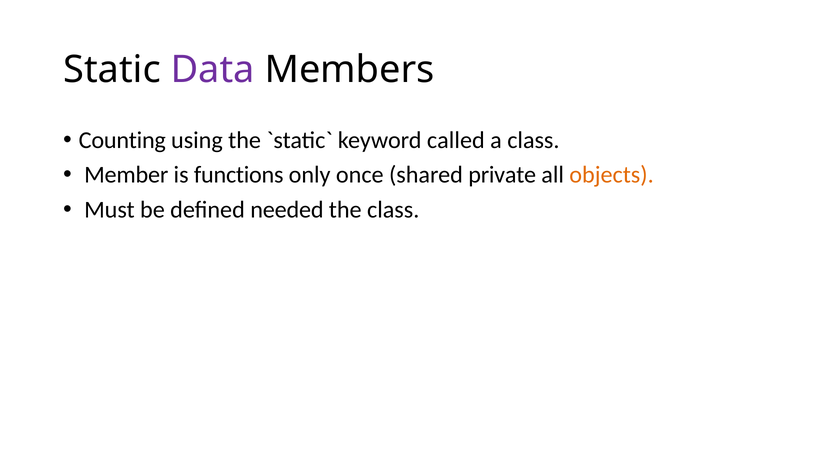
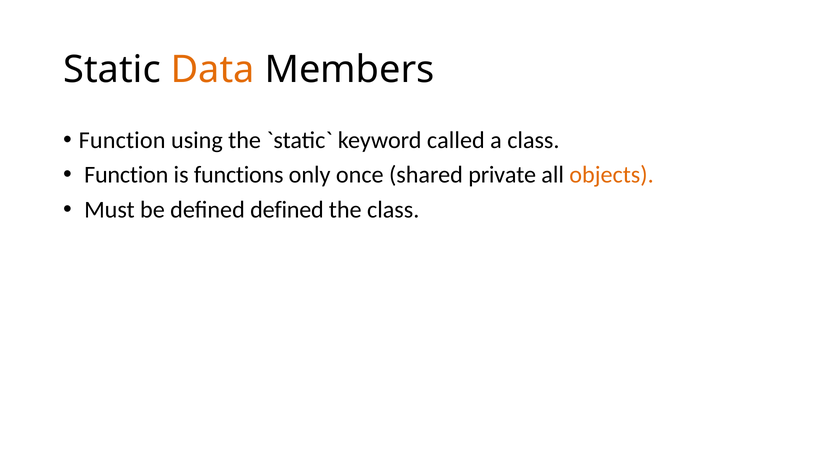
Data colour: purple -> orange (213, 70)
Counting: Counting -> Function (122, 140)
Member: Member -> Function (126, 175)
defined needed: needed -> defined (287, 210)
